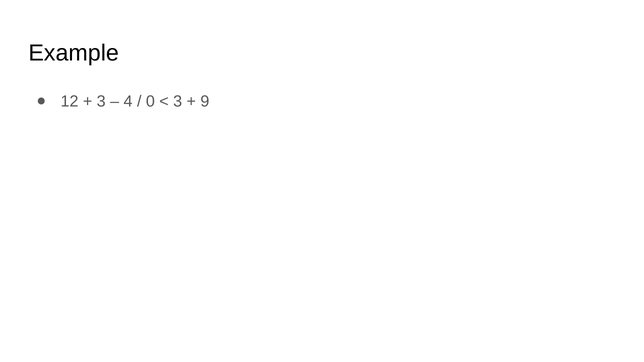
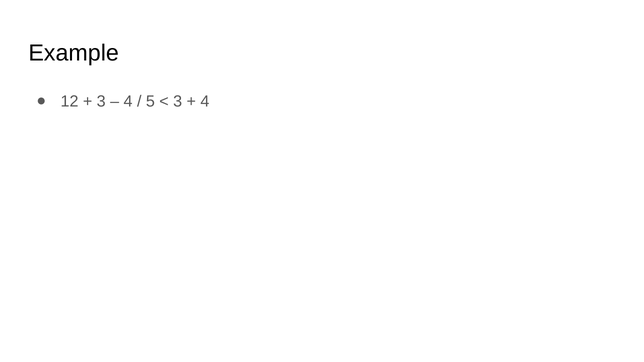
0: 0 -> 5 (150, 101)
9: 9 -> 4 (205, 101)
